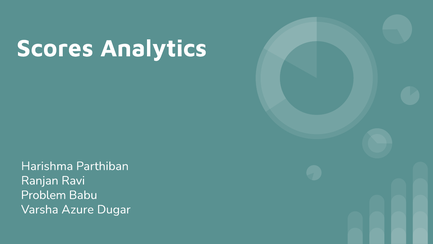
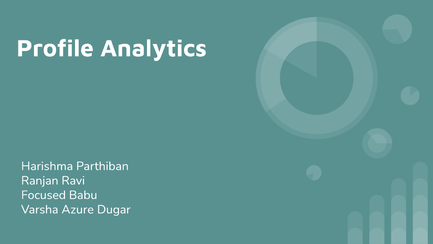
Scores: Scores -> Profile (55, 48)
Problem: Problem -> Focused (43, 195)
